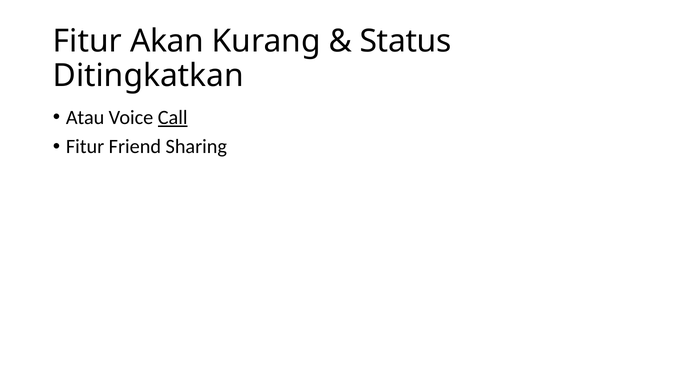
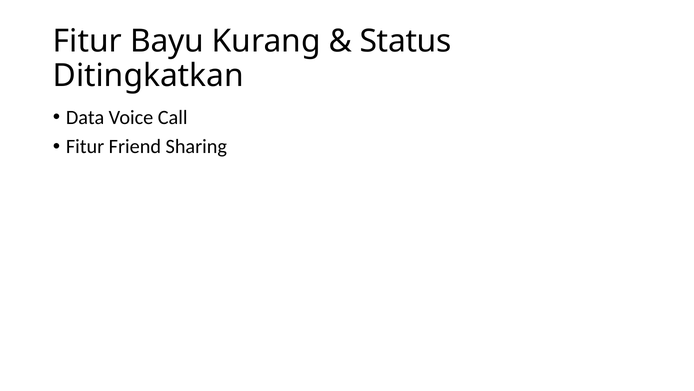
Akan: Akan -> Bayu (167, 41)
Atau: Atau -> Data (85, 117)
Call underline: present -> none (173, 117)
